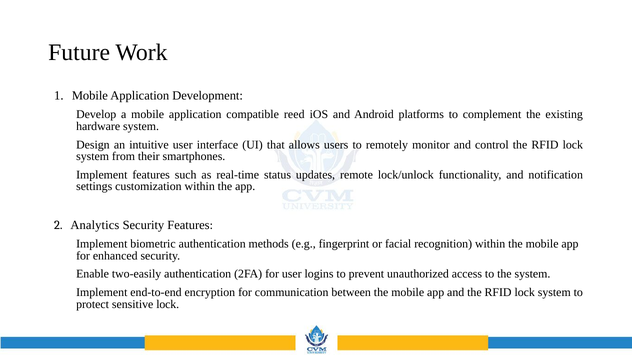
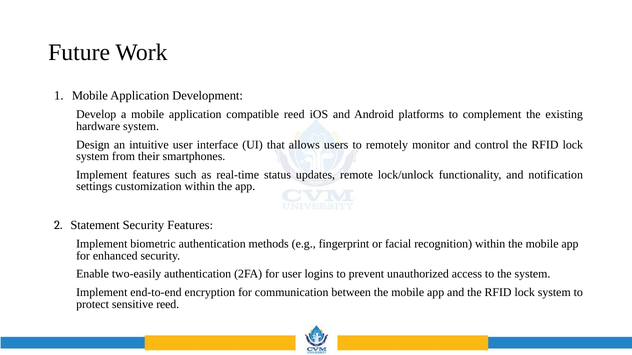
Analytics: Analytics -> Statement (95, 225)
sensitive lock: lock -> reed (168, 305)
